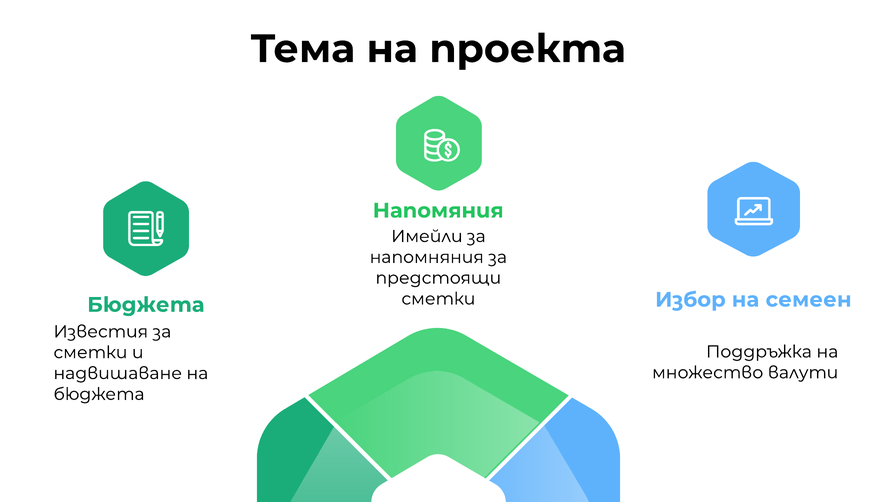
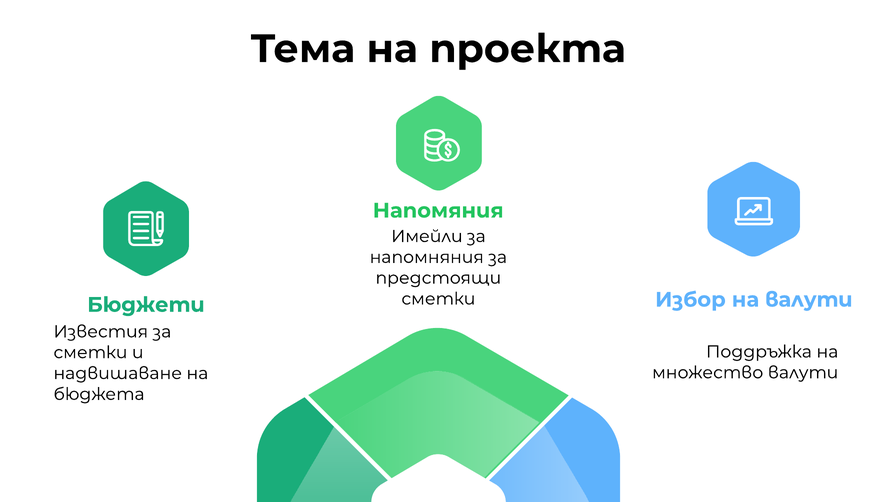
Бюджета: Бюджета -> Бюджети (146, 305)
на семеен: семеен -> валути (809, 300)
